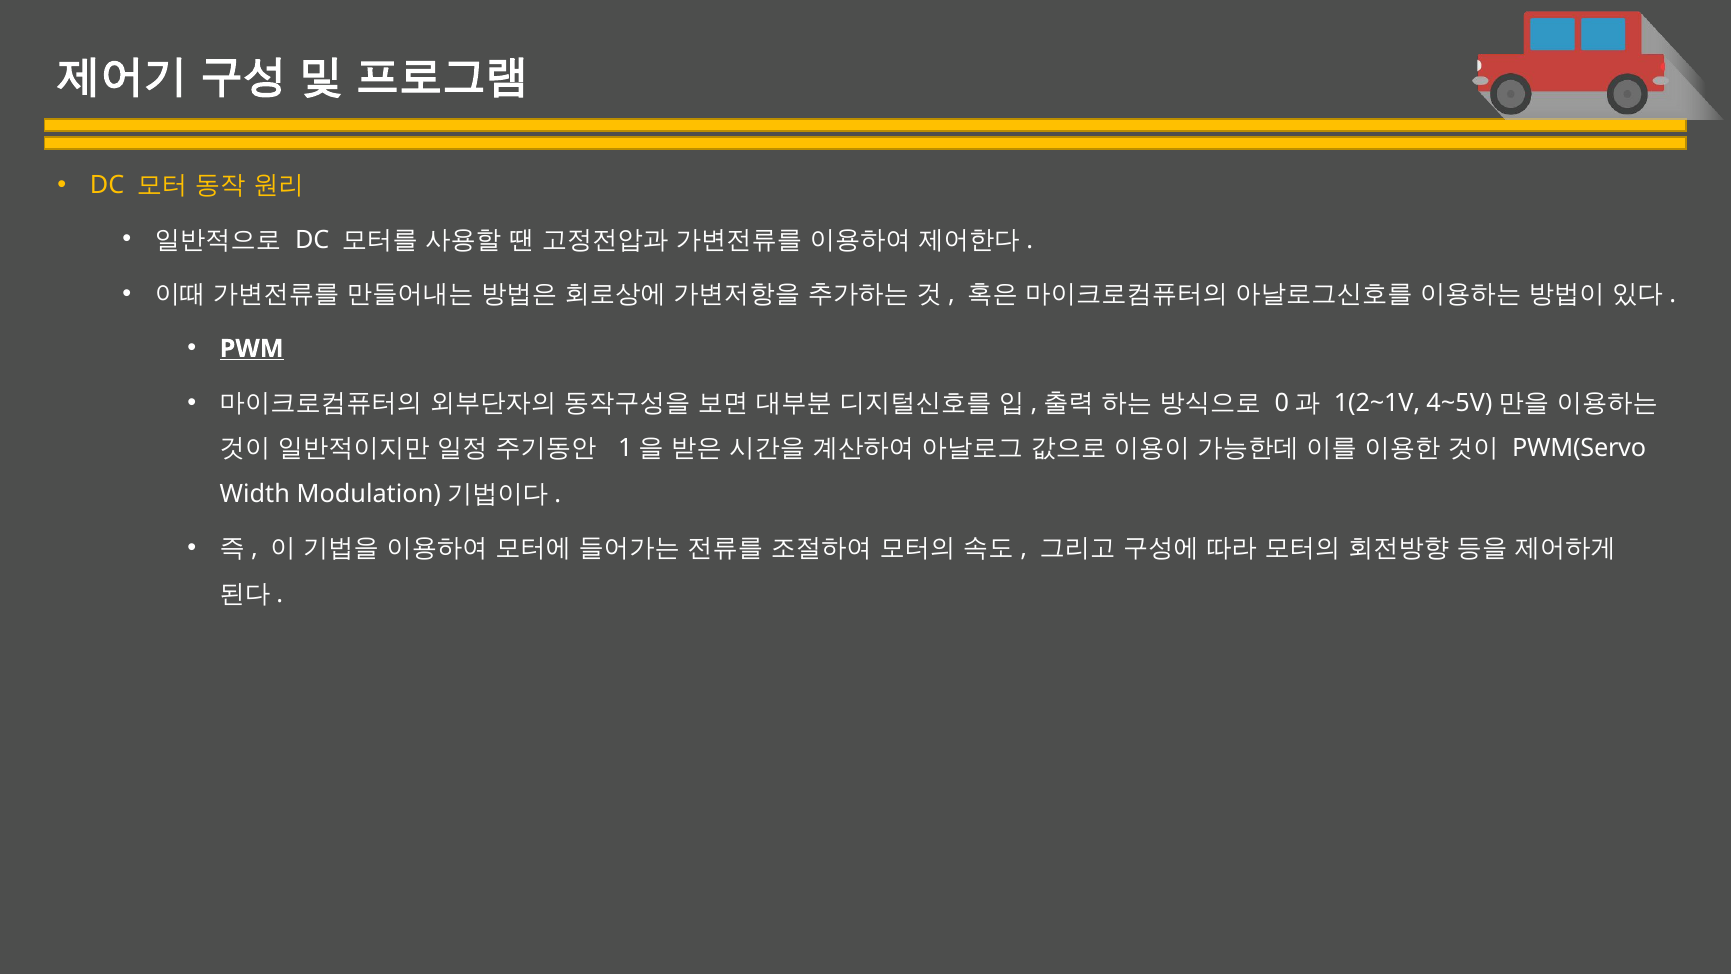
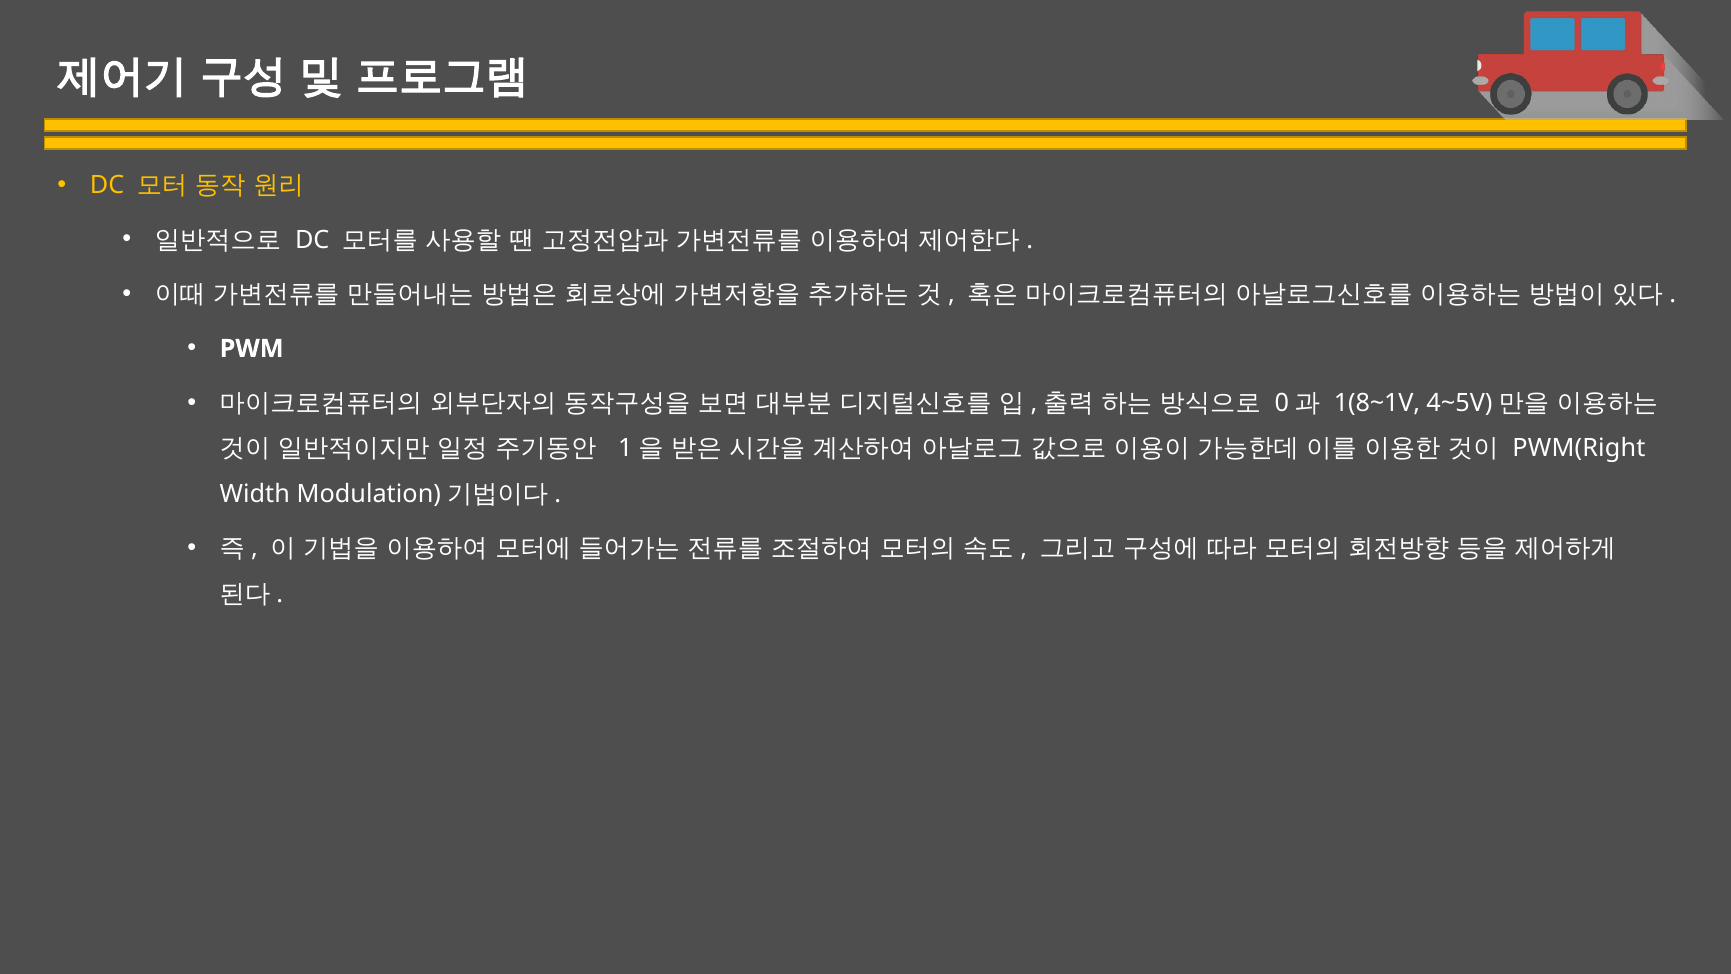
PWM underline: present -> none (252, 348)
1(2~1V: 1(2~1V -> 1(8~1V (1377, 403)
PWM(Servo: PWM(Servo -> PWM(Right (1579, 448)
